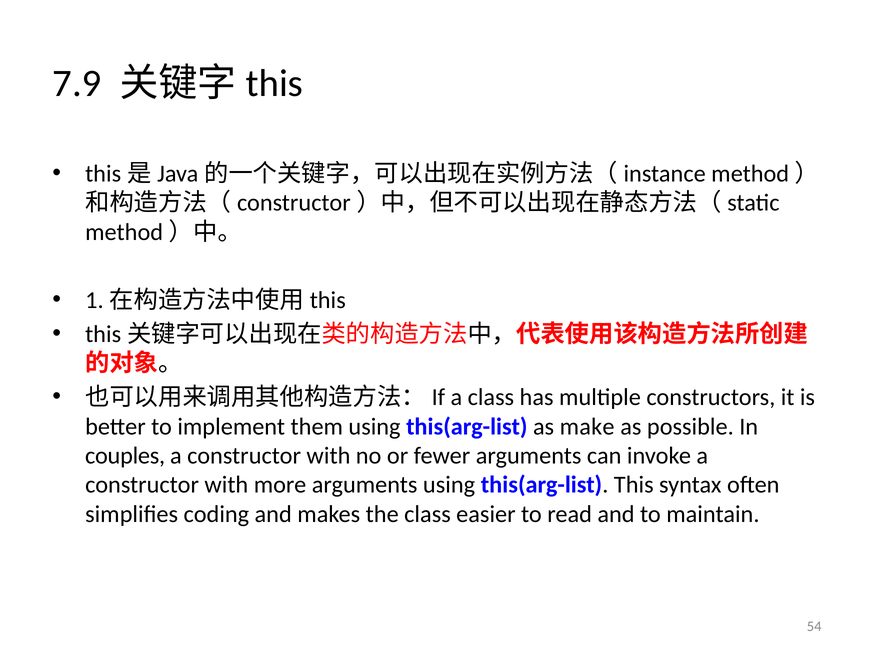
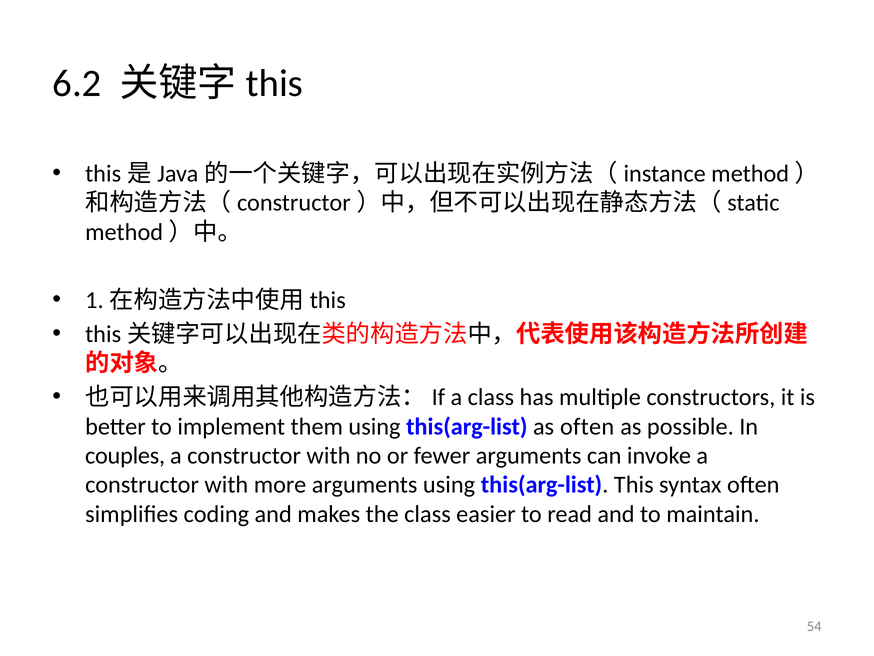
7.9: 7.9 -> 6.2 (77, 84)
as make: make -> often (587, 426)
